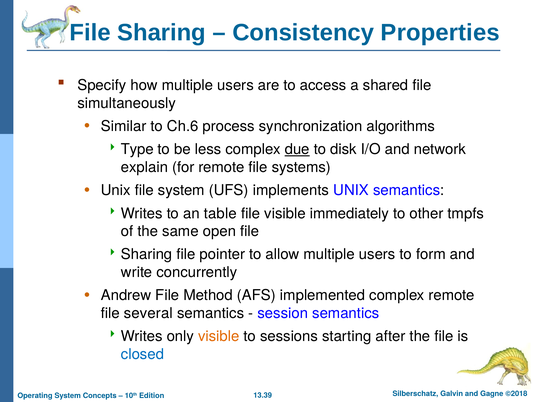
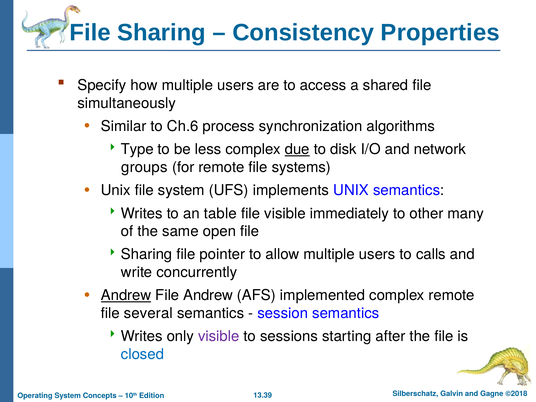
explain: explain -> groups (144, 167)
tmpfs: tmpfs -> many (466, 213)
form: form -> calls (431, 254)
Andrew underline: none -> present (126, 295)
File Method: Method -> Andrew (208, 295)
visible colour: orange -> purple (219, 336)
